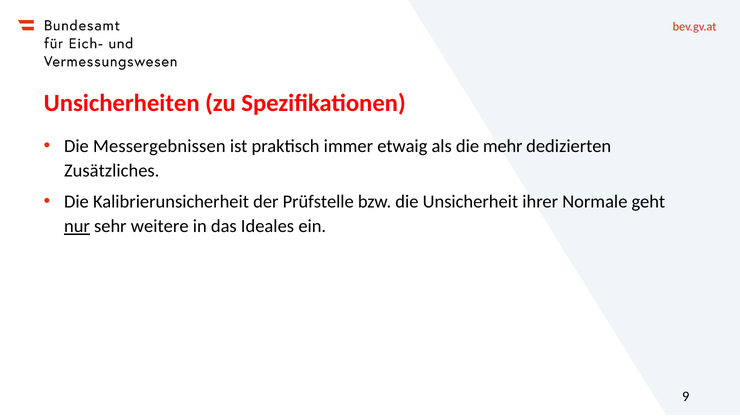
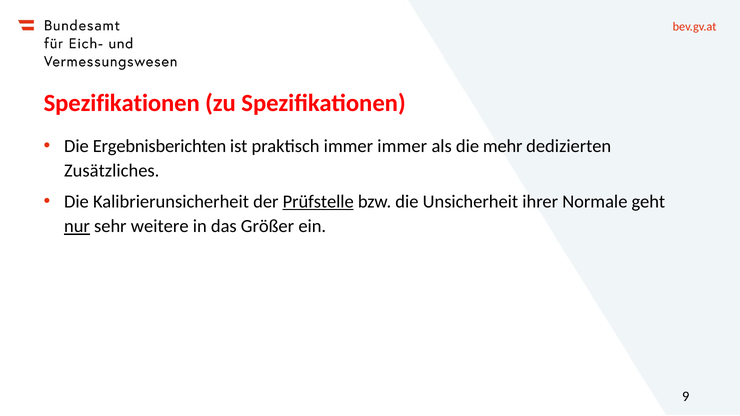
Unsicherheiten: Unsicherheiten -> Spezifikationen (122, 103)
Messergebnissen: Messergebnissen -> Ergebnisberichten (160, 146)
immer etwaig: etwaig -> immer (402, 146)
Prüfstelle underline: none -> present (318, 202)
Ideales: Ideales -> Größer (267, 226)
